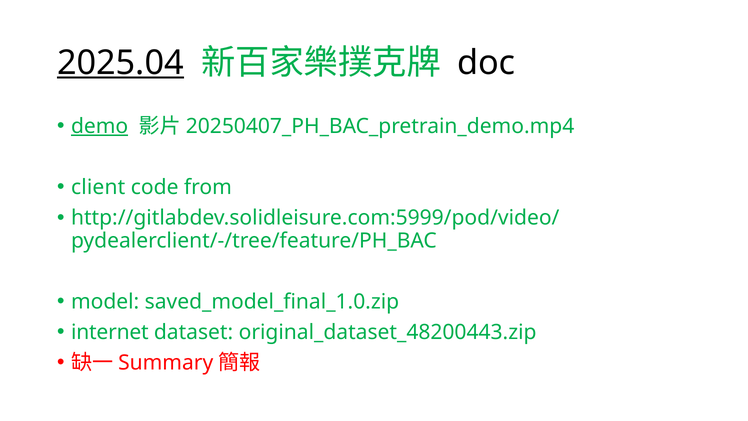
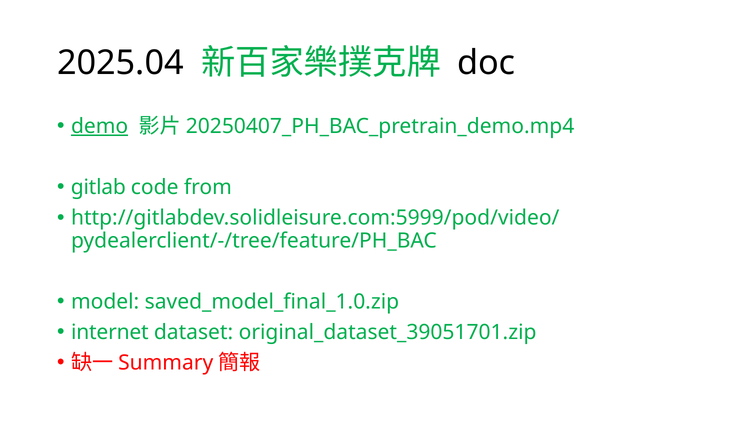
2025.04 underline: present -> none (120, 63)
client: client -> gitlab (98, 187)
original_dataset_48200443.zip: original_dataset_48200443.zip -> original_dataset_39051701.zip (388, 332)
